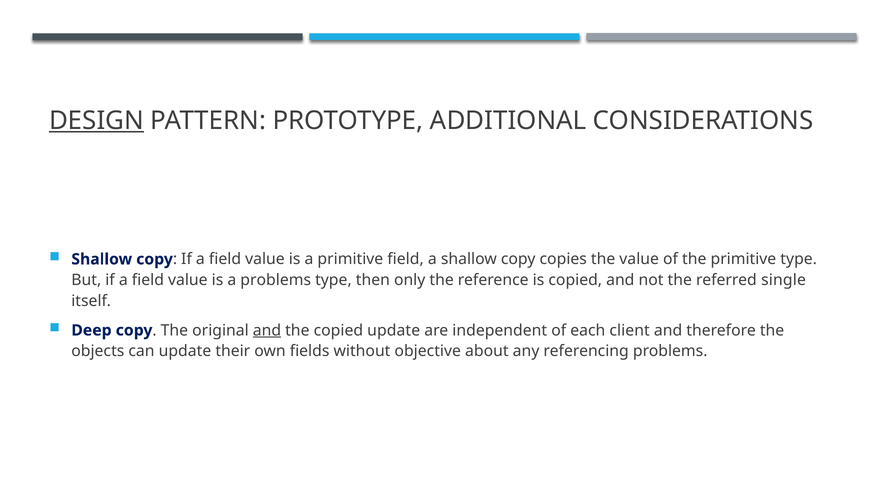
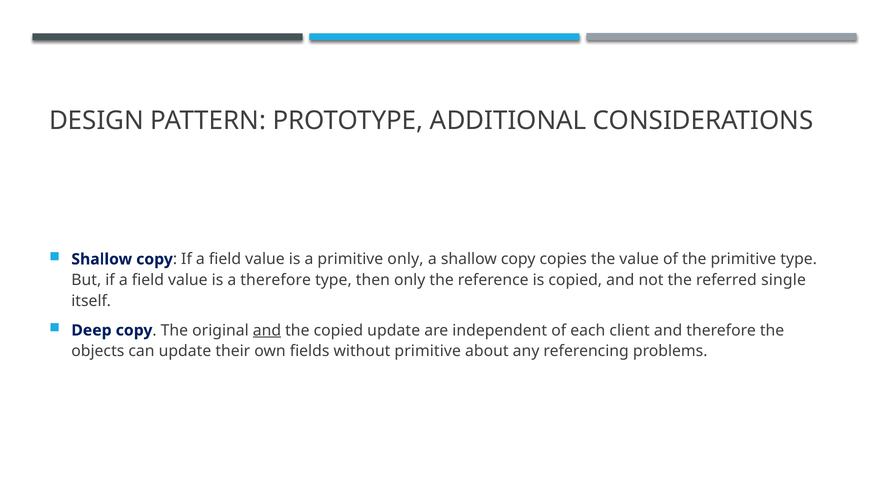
DESIGN underline: present -> none (96, 121)
primitive field: field -> only (405, 259)
a problems: problems -> therefore (276, 280)
without objective: objective -> primitive (428, 351)
